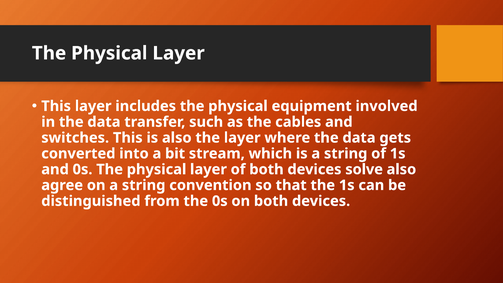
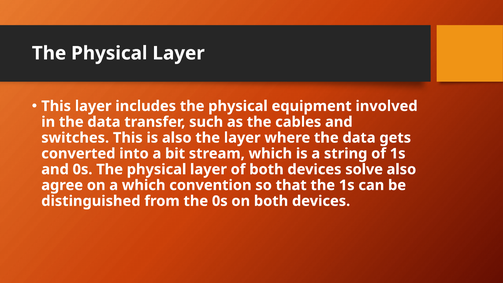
on a string: string -> which (144, 185)
